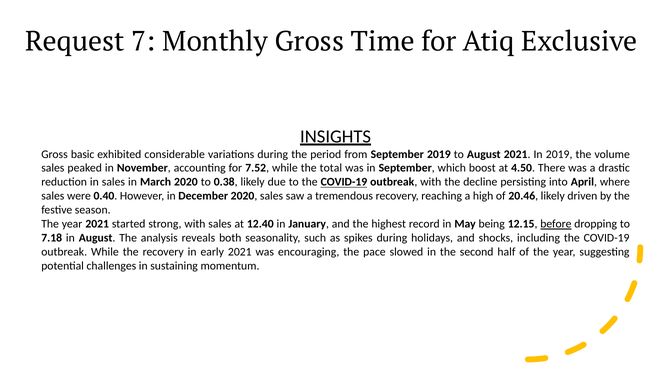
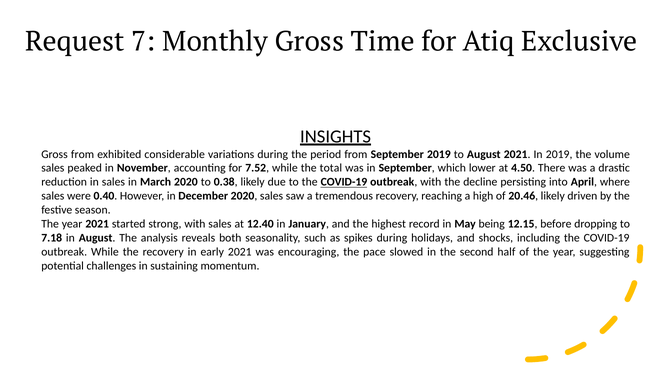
Gross basic: basic -> from (83, 154)
boost: boost -> lower (482, 168)
before underline: present -> none (556, 224)
